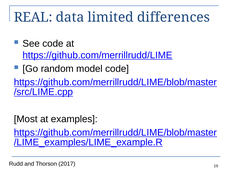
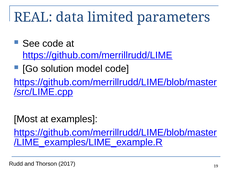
differences: differences -> parameters (174, 17)
random: random -> solution (57, 69)
